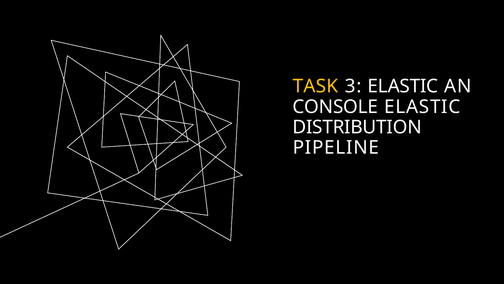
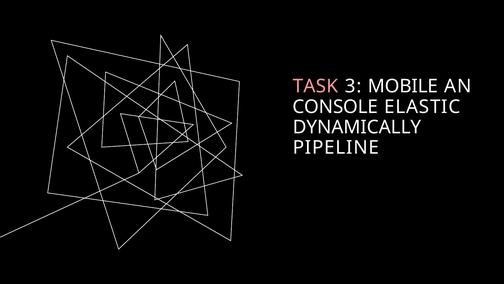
TASK colour: yellow -> pink (316, 86)
3 ELASTIC: ELASTIC -> MOBILE (403, 86)
DISTRIBUTION: DISTRIBUTION -> DYNAMICALLY (357, 127)
